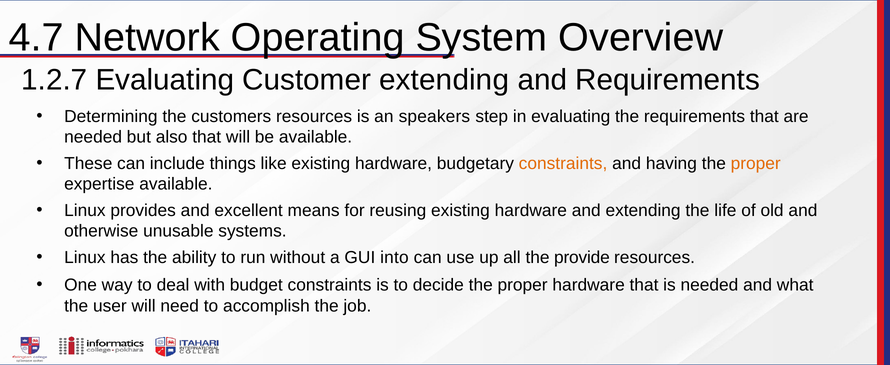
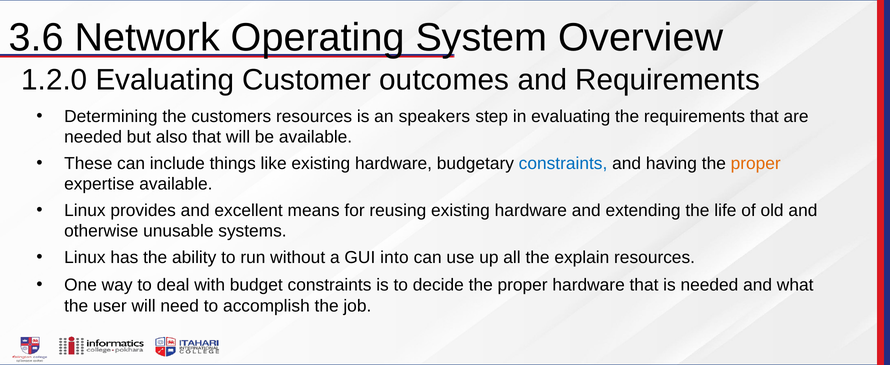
4.7: 4.7 -> 3.6 (36, 38)
1.2.7: 1.2.7 -> 1.2.0 (54, 80)
Customer extending: extending -> outcomes (444, 80)
constraints colour: orange -> blue (563, 163)
provide: provide -> explain (582, 257)
